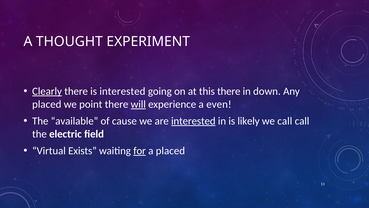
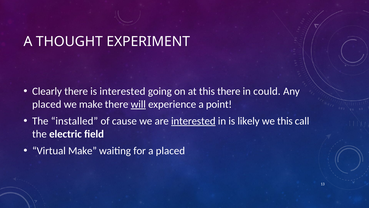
Clearly underline: present -> none (47, 91)
down: down -> could (267, 91)
we point: point -> make (91, 104)
even: even -> point (219, 104)
available: available -> installed (74, 121)
we call: call -> this (285, 121)
Virtual Exists: Exists -> Make (82, 150)
for underline: present -> none (140, 150)
